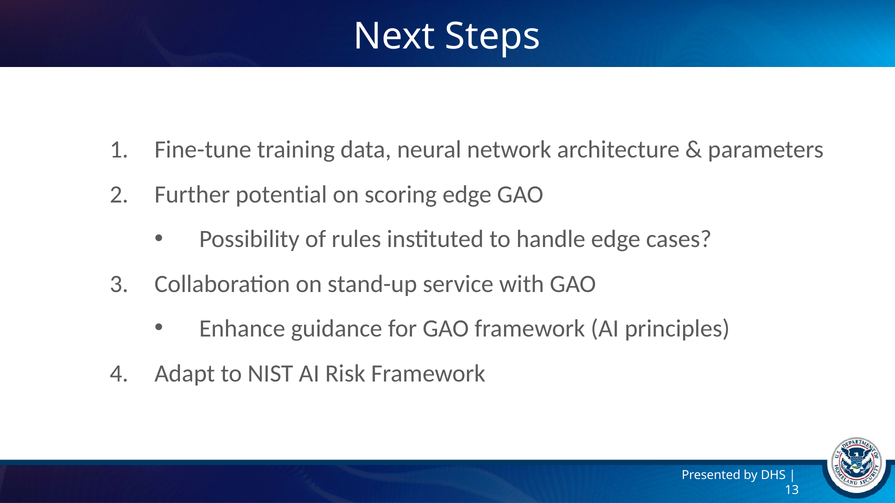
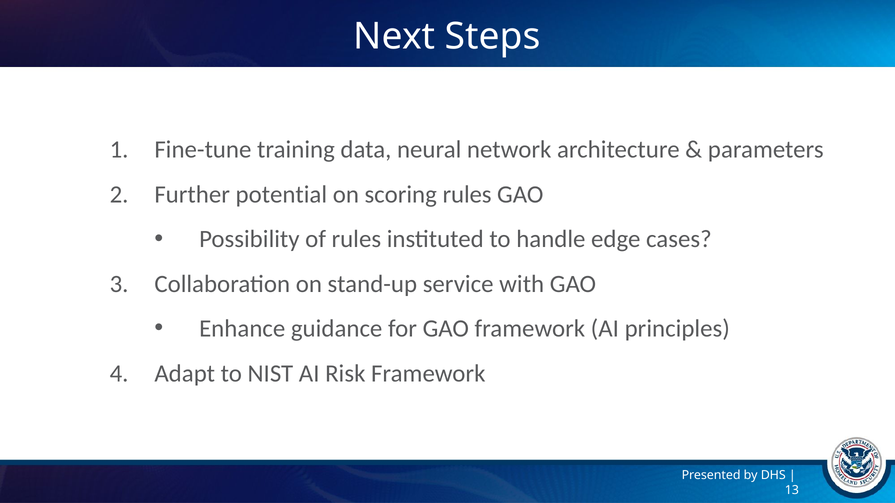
scoring edge: edge -> rules (467, 195)
